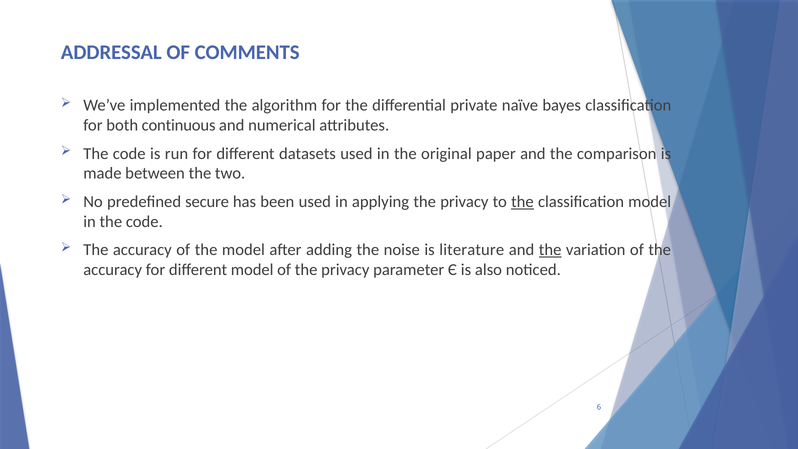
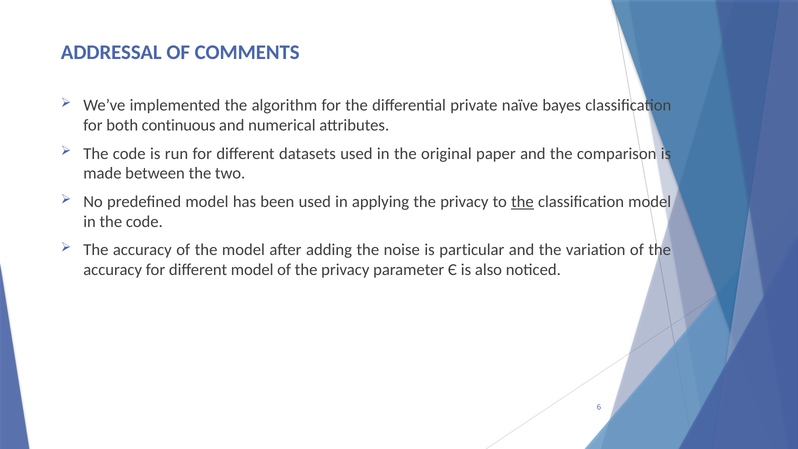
predefined secure: secure -> model (207, 202)
literature: literature -> particular (472, 250)
the underline: present -> none (550, 250)
